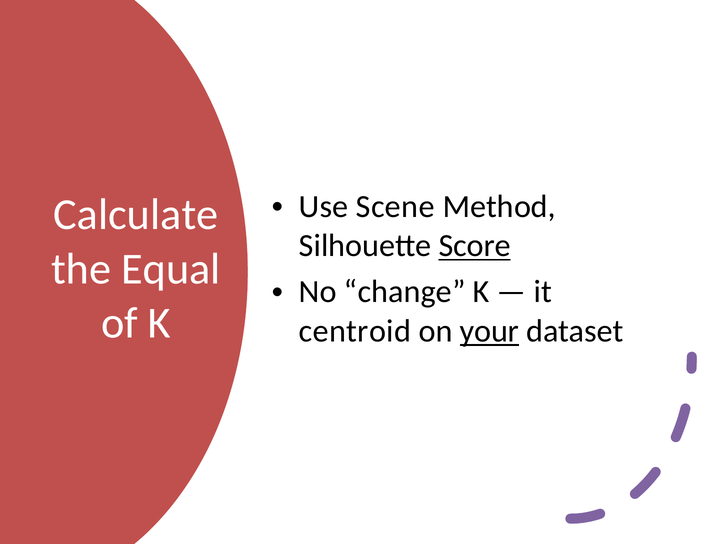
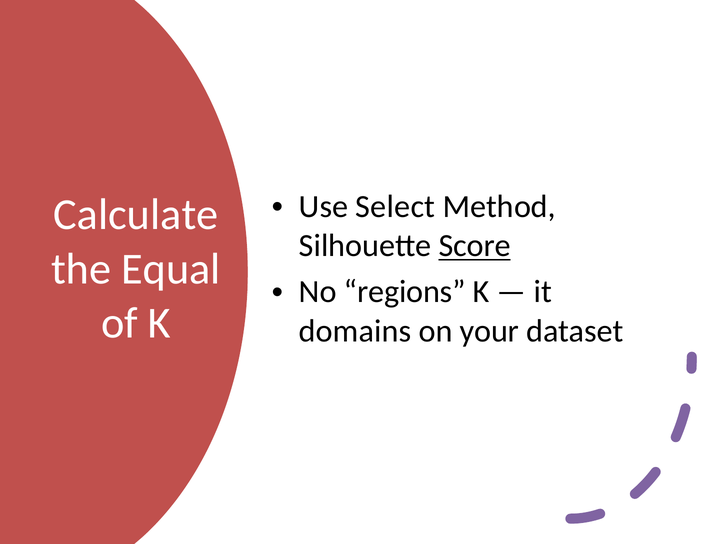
Scene: Scene -> Select (395, 206)
change: change -> regions (405, 292)
centroid: centroid -> domains (355, 331)
your underline: present -> none (489, 331)
